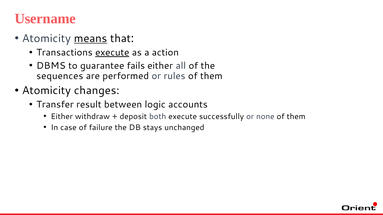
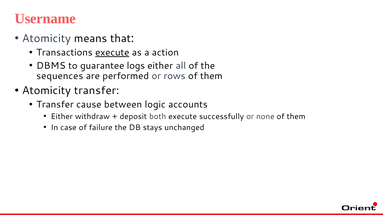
means underline: present -> none (91, 39)
fails: fails -> logs (136, 66)
rules: rules -> rows (175, 76)
Atomicity changes: changes -> transfer (97, 91)
result: result -> cause (89, 105)
